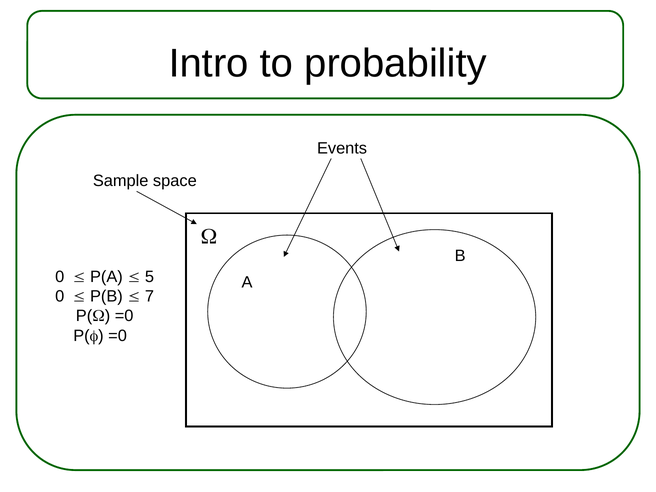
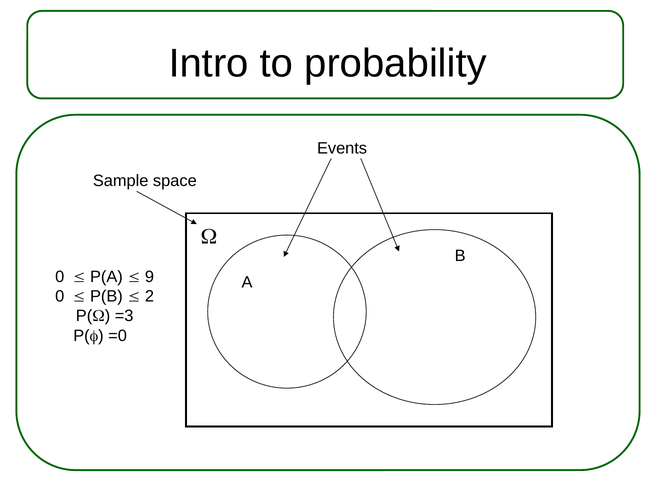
5: 5 -> 9 (149, 277)
7: 7 -> 2 (149, 296)
P( =0: =0 -> =3 (124, 316)
